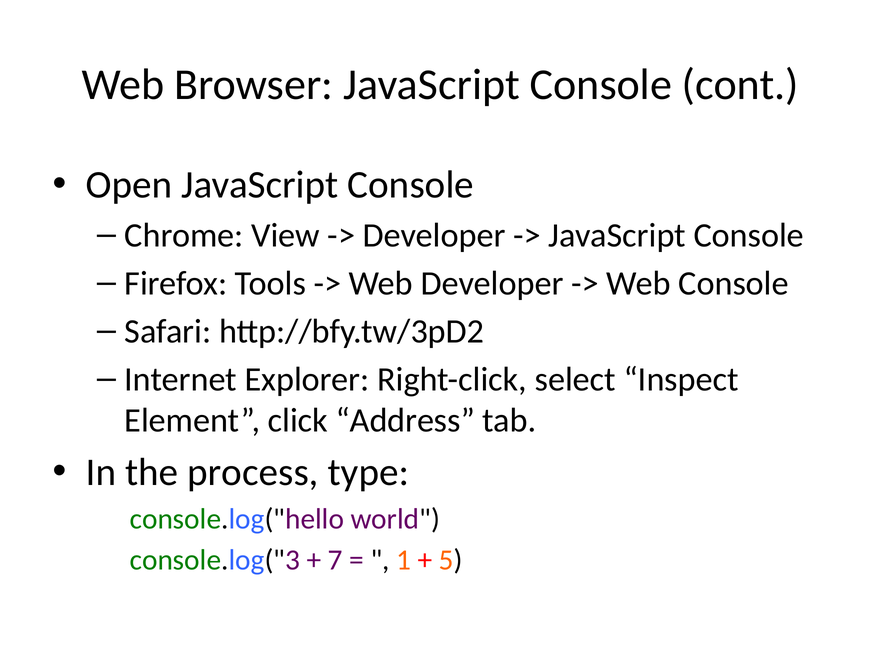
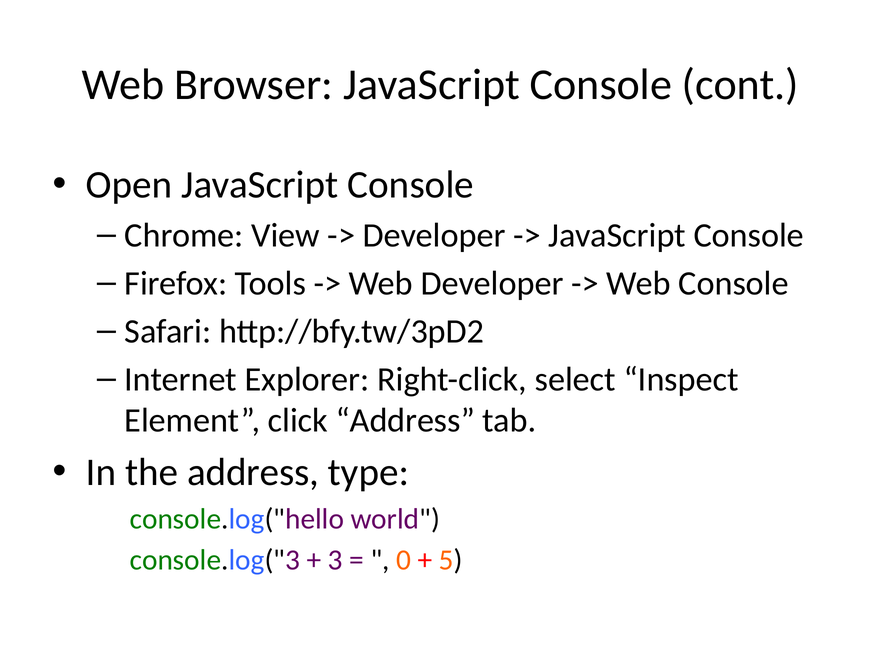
the process: process -> address (253, 472)
7: 7 -> 3 (335, 560)
1: 1 -> 0 (404, 560)
